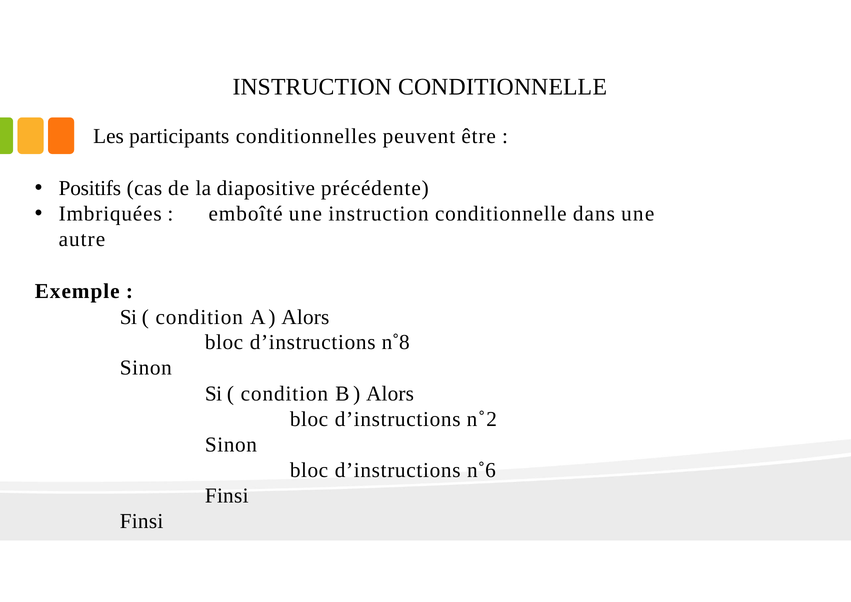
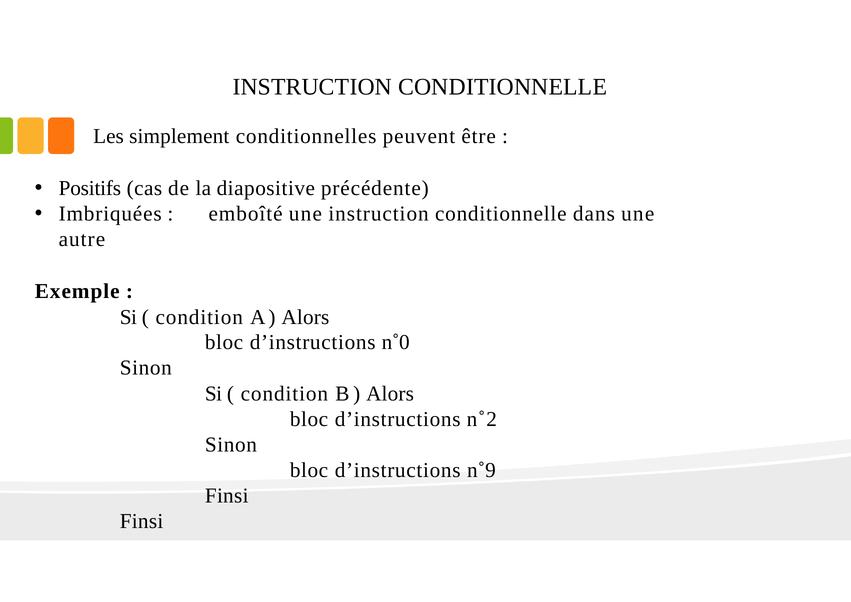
participants: participants -> simplement (179, 136)
n˚8: n˚8 -> n˚0 (396, 342)
n˚6: n˚6 -> n˚9 (481, 470)
